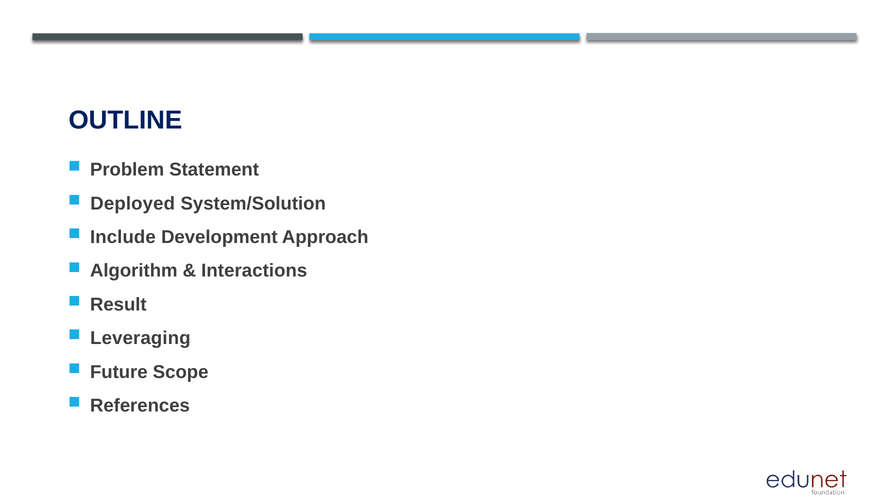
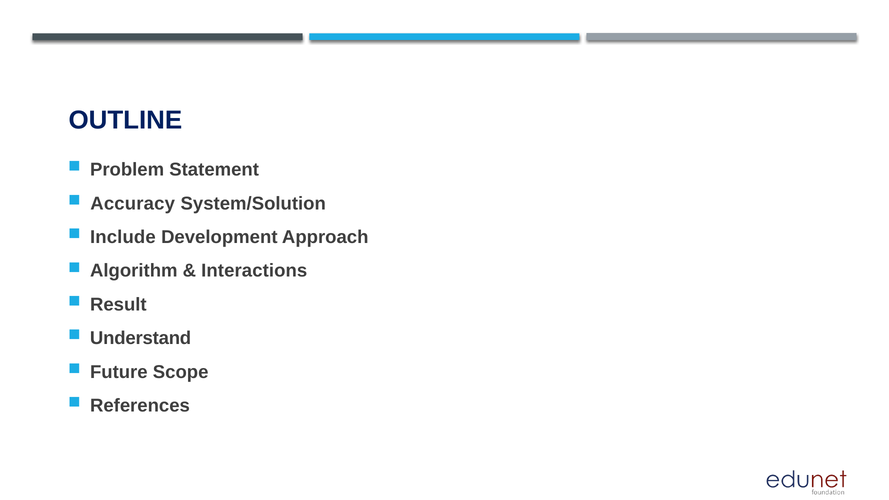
Deployed: Deployed -> Accuracy (133, 203)
Leveraging: Leveraging -> Understand (141, 338)
